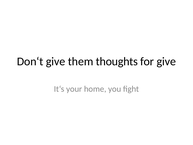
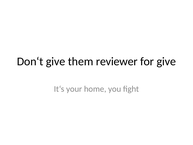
thoughts: thoughts -> reviewer (117, 61)
